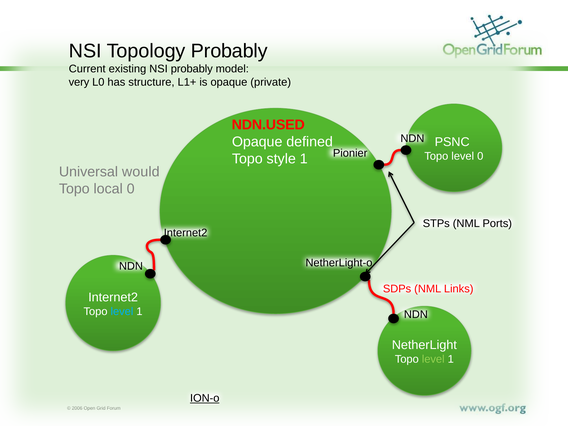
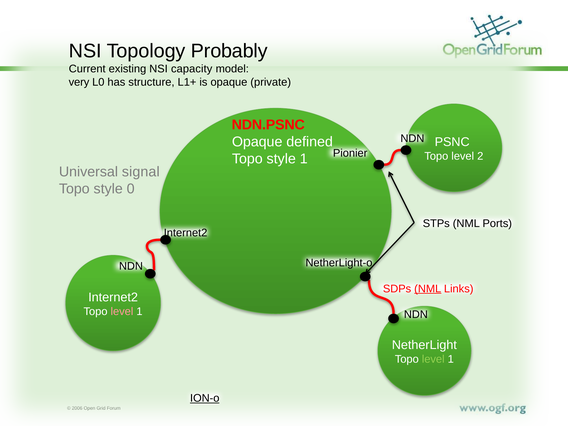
NSI probably: probably -> capacity (192, 69)
NDN.USED: NDN.USED -> NDN.PSNC (268, 125)
level 0: 0 -> 2 (480, 156)
would: would -> signal (141, 172)
local: local -> style (108, 189)
NML underline: none -> present (428, 289)
level colour: light blue -> pink (122, 311)
